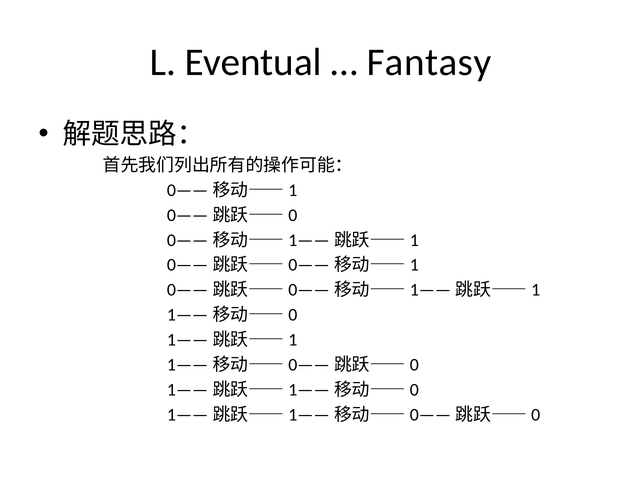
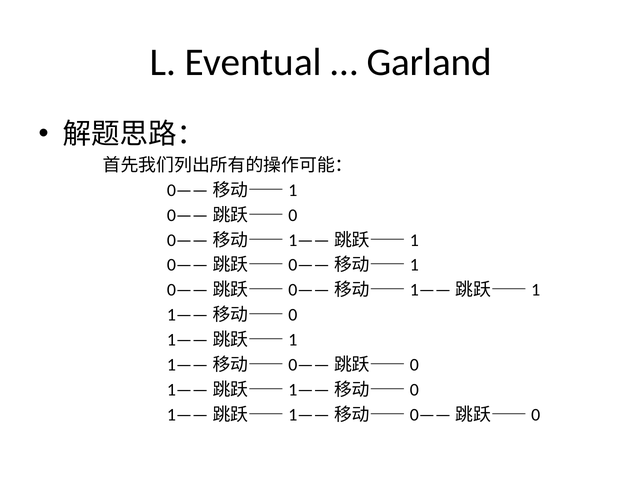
Fantasy: Fantasy -> Garland (429, 62)
